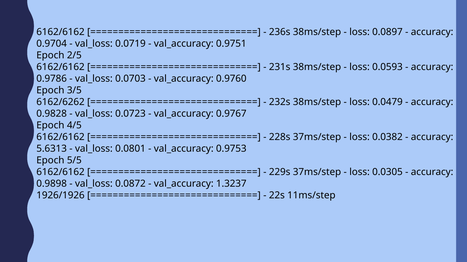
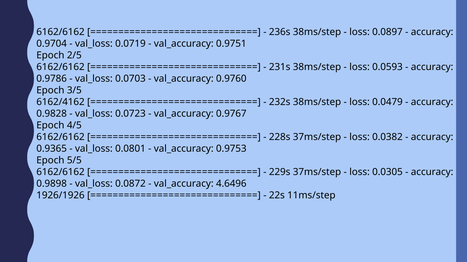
6162/6262: 6162/6262 -> 6162/4162 (60, 102)
5.6313: 5.6313 -> 0.9365 (52, 149)
1.3237: 1.3237 -> 4.6496 (231, 184)
